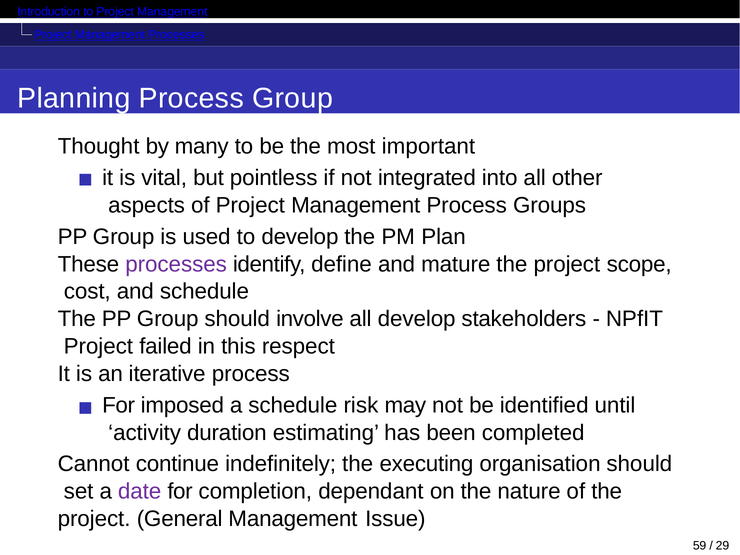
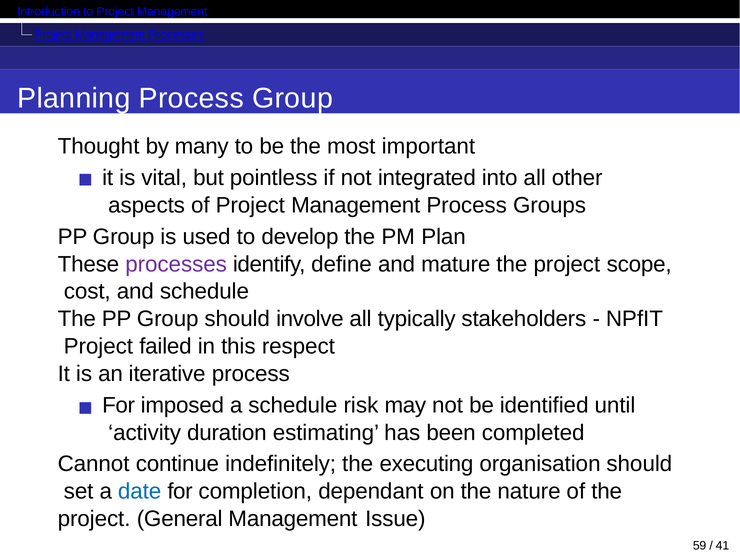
all develop: develop -> typically (417, 319)
date colour: purple -> blue (140, 492)
29: 29 -> 41 (722, 546)
